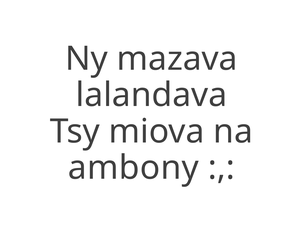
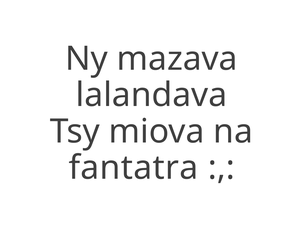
ambony: ambony -> fantatra (133, 168)
